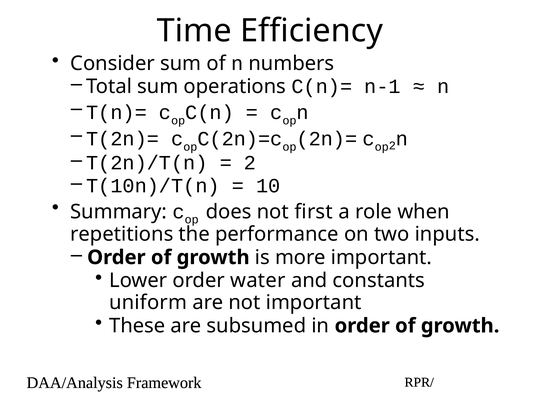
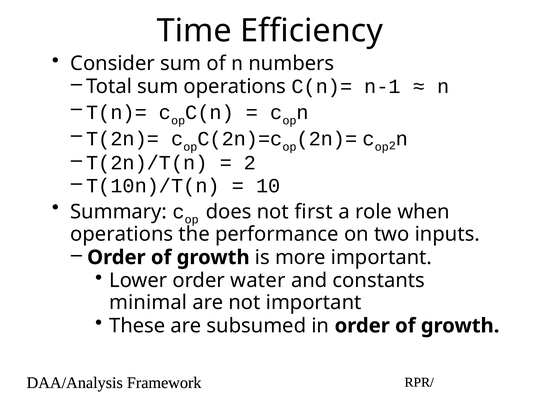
repetitions: repetitions -> operations (122, 234)
uniform: uniform -> minimal (148, 303)
